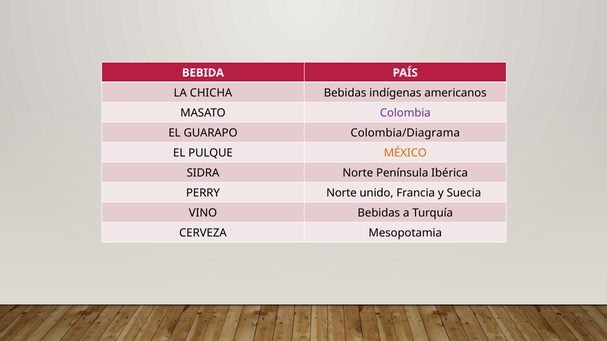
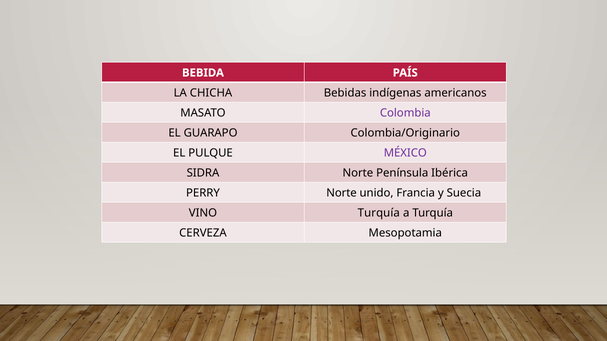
Colombia/Diagrama: Colombia/Diagrama -> Colombia/Originario (405, 133)
MÉXICO colour: orange -> purple (405, 153)
VINO Bebidas: Bebidas -> Turquía (379, 213)
